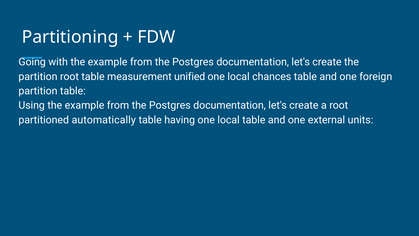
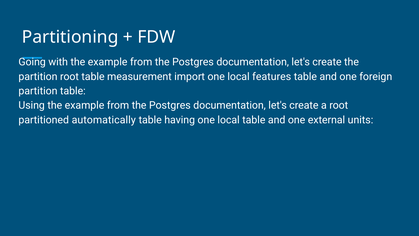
unified: unified -> import (190, 76)
chances: chances -> features (272, 76)
